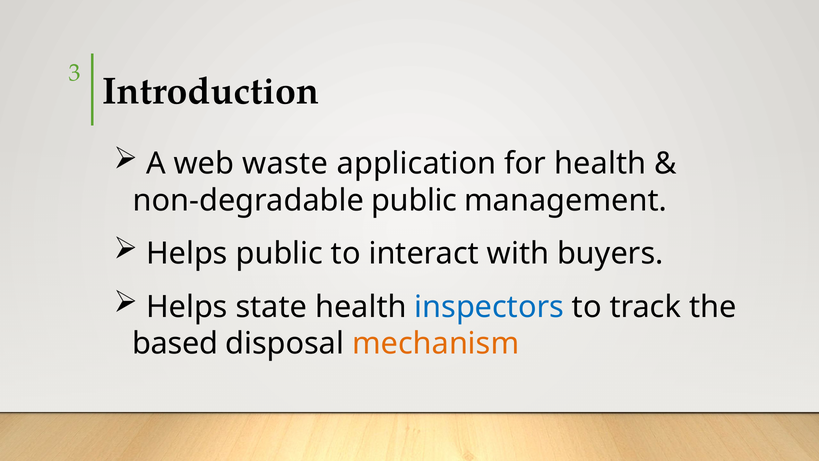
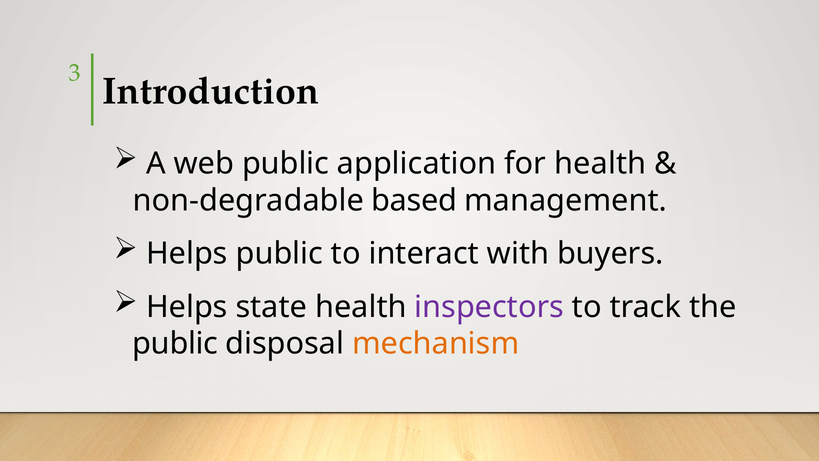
web waste: waste -> public (286, 163)
non-degradable public: public -> based (414, 200)
inspectors colour: blue -> purple (489, 307)
based: based -> public (175, 344)
